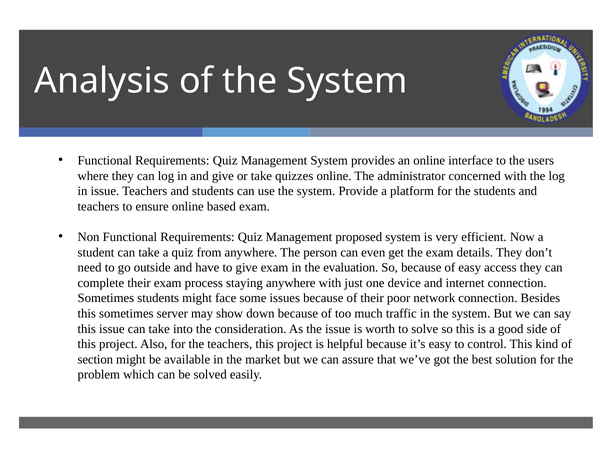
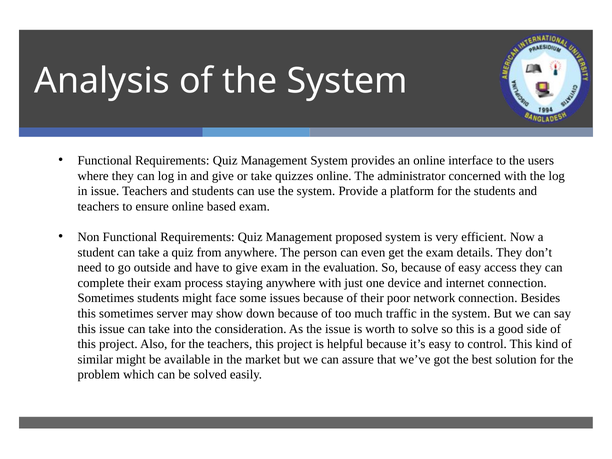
section: section -> similar (95, 359)
